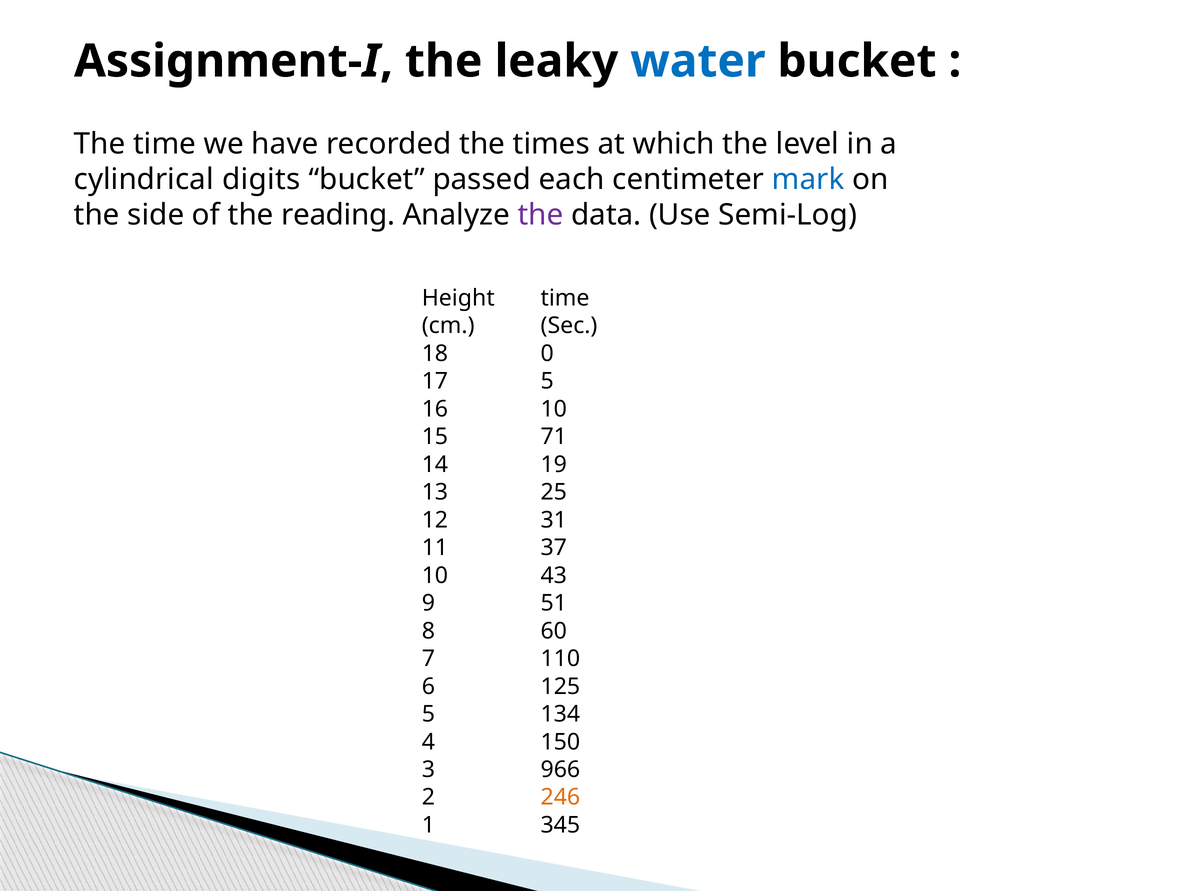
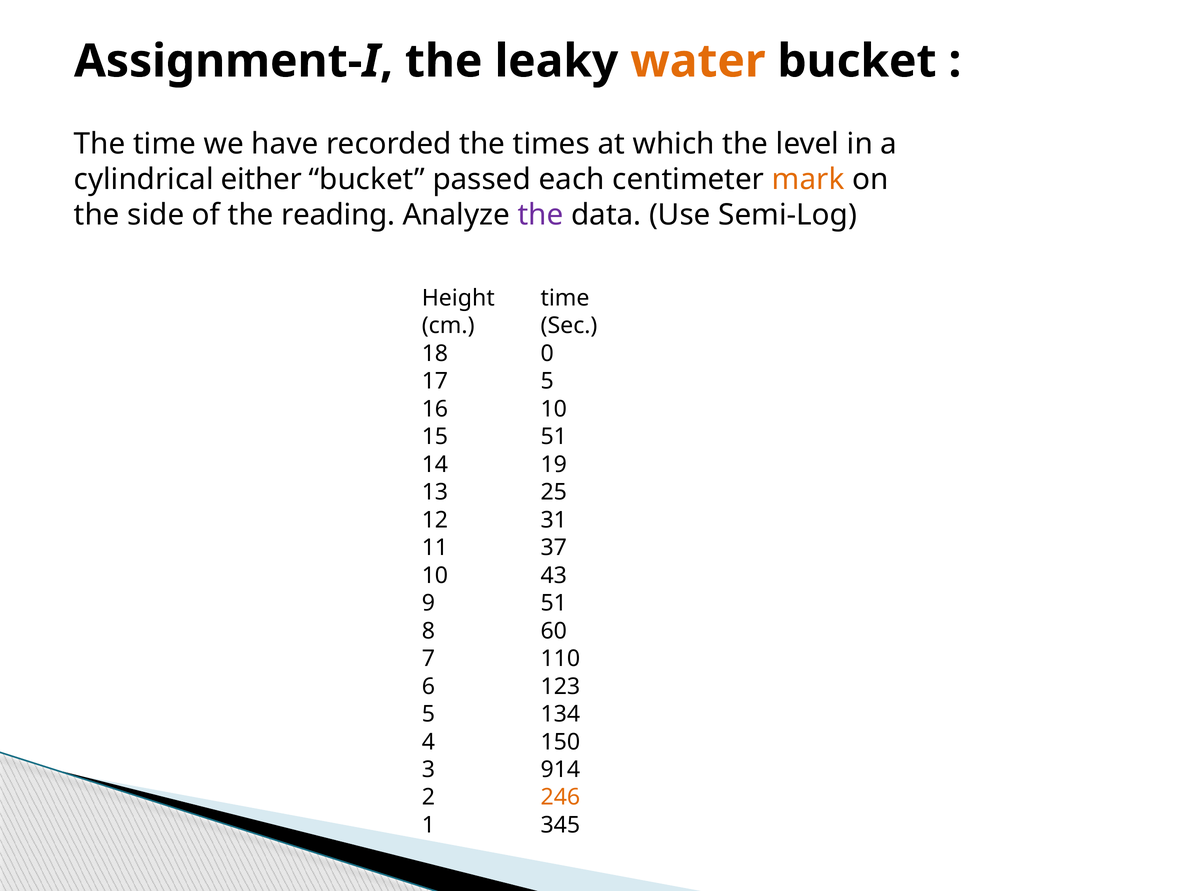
water colour: blue -> orange (698, 61)
digits: digits -> either (261, 179)
mark colour: blue -> orange (808, 179)
15 71: 71 -> 51 (554, 437)
125: 125 -> 123 (560, 686)
966: 966 -> 914 (560, 770)
